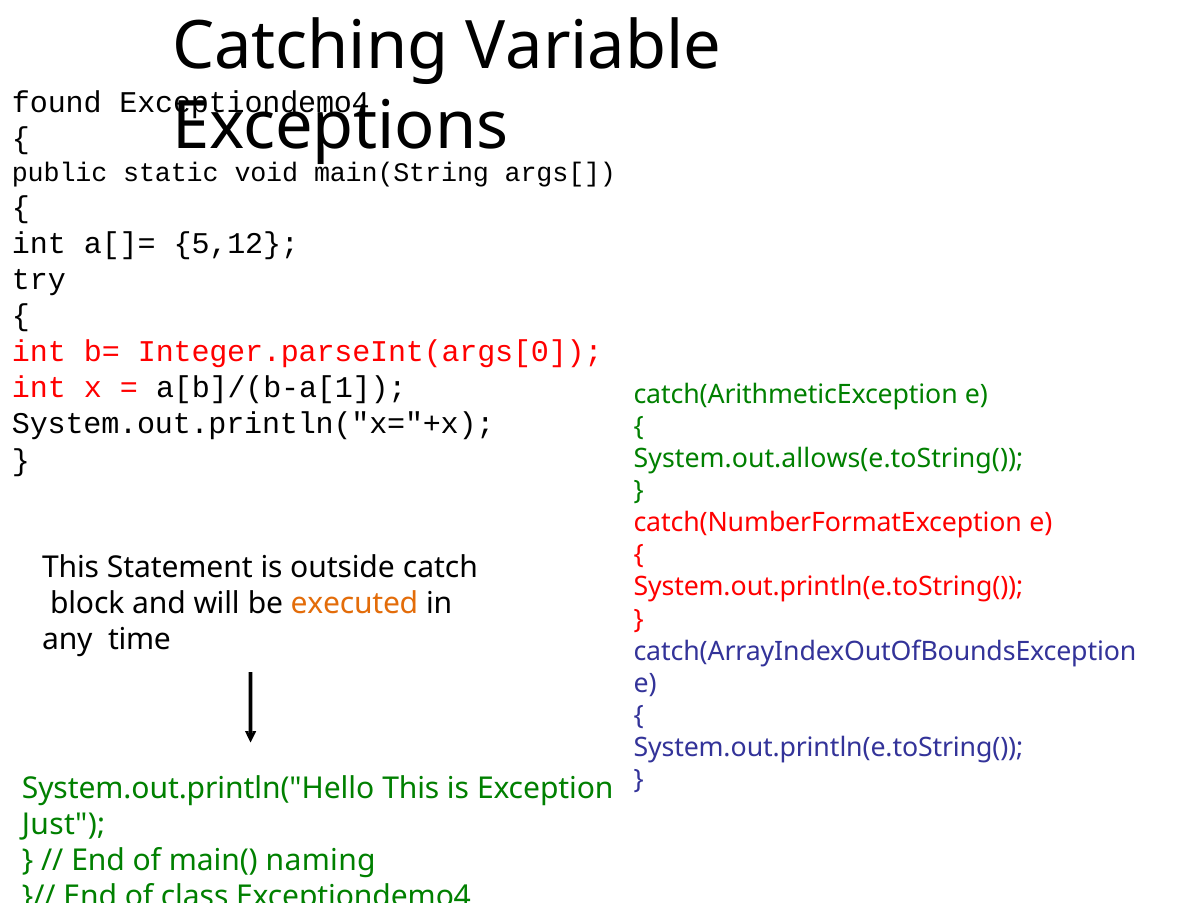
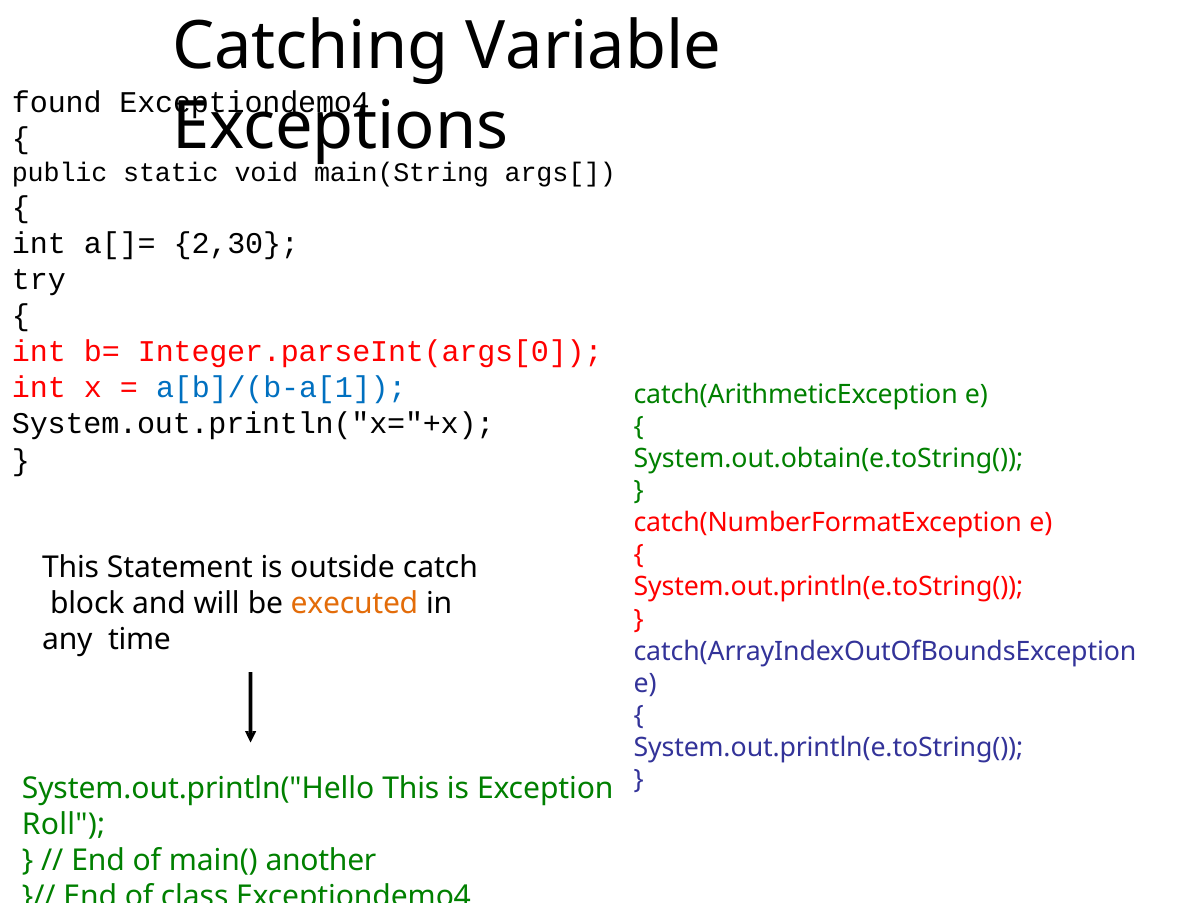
5,12: 5,12 -> 2,30 (236, 243)
a[b]/(b-a[1 colour: black -> blue (281, 388)
System.out.allows(e.toString(: System.out.allows(e.toString( -> System.out.obtain(e.toString( (828, 458)
Just: Just -> Roll (64, 824)
naming: naming -> another (321, 860)
